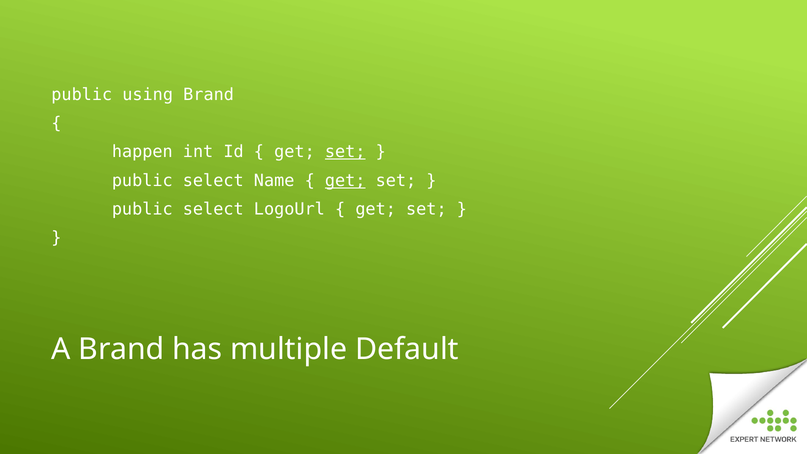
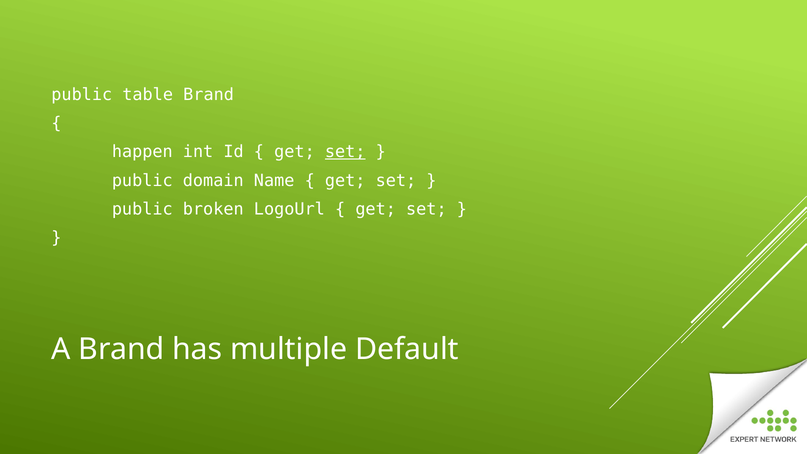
using: using -> table (148, 95)
select: select -> domain (213, 181)
get underline: present -> none (345, 181)
select: select -> broken (213, 209)
